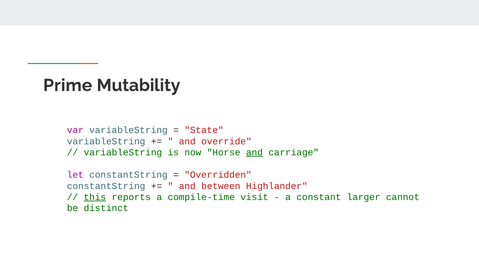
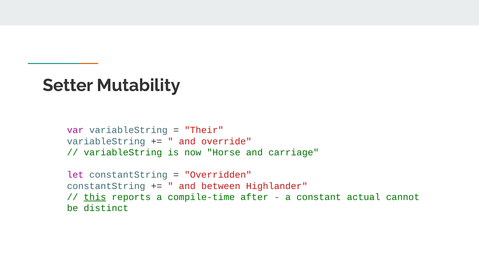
Prime: Prime -> Setter (68, 85)
State: State -> Their (204, 130)
and underline: present -> none (254, 153)
visit: visit -> after (254, 197)
larger: larger -> actual (364, 197)
